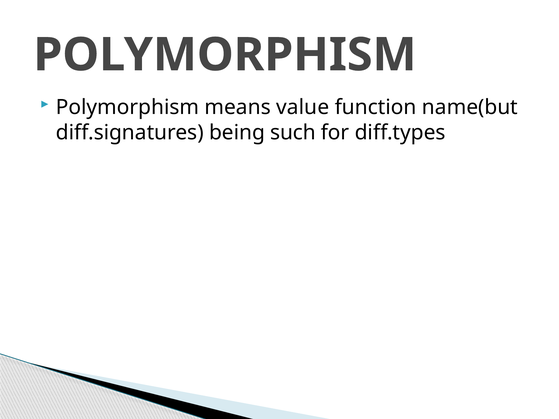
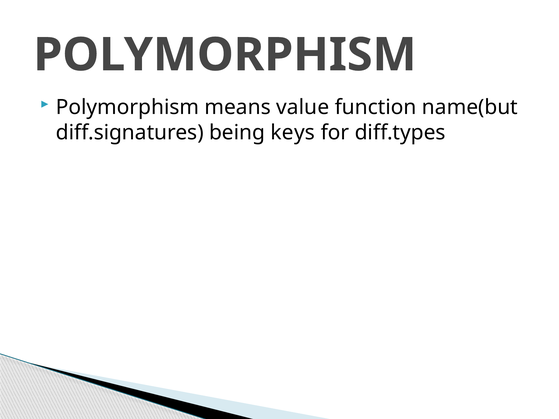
such: such -> keys (293, 133)
